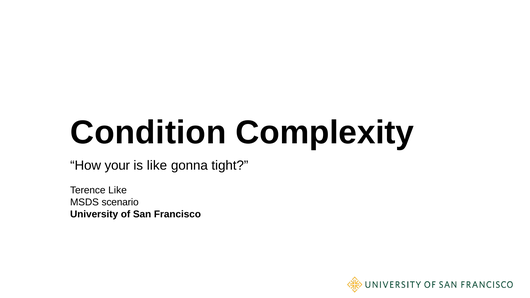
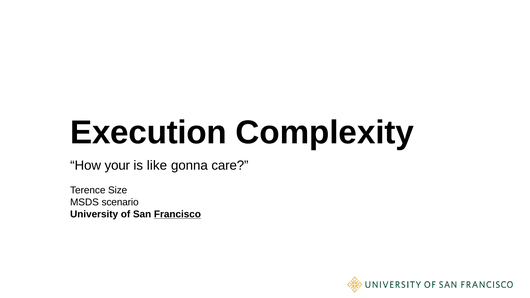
Condition: Condition -> Execution (148, 132)
tight: tight -> care (230, 166)
Terence Like: Like -> Size (118, 190)
Francisco underline: none -> present (177, 214)
